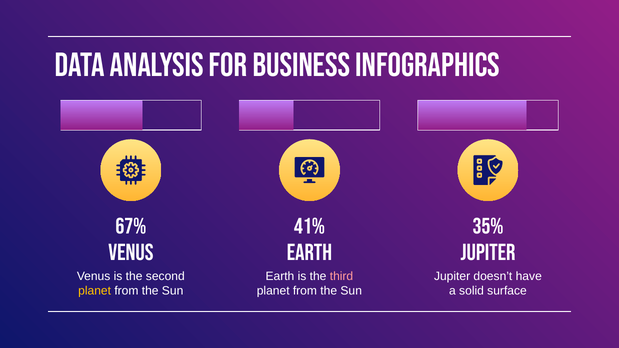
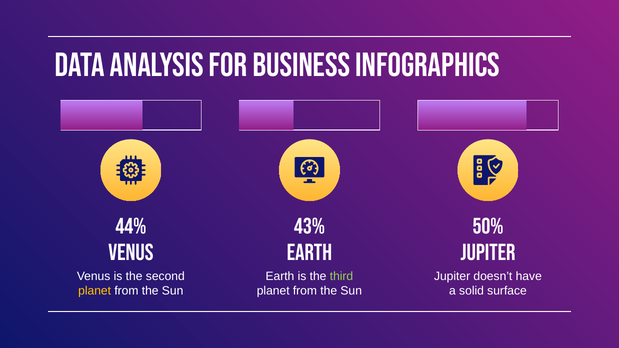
67%: 67% -> 44% (131, 227)
41%: 41% -> 43% (309, 227)
35%: 35% -> 50% (488, 227)
third colour: pink -> light green (342, 276)
